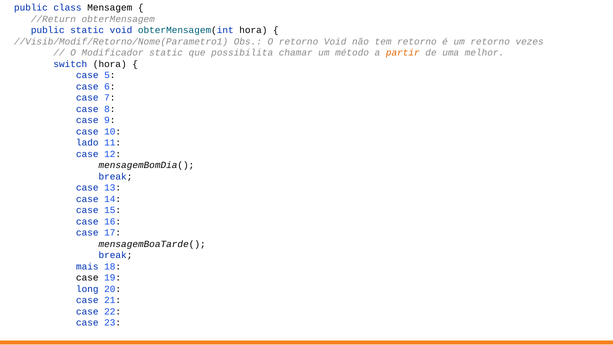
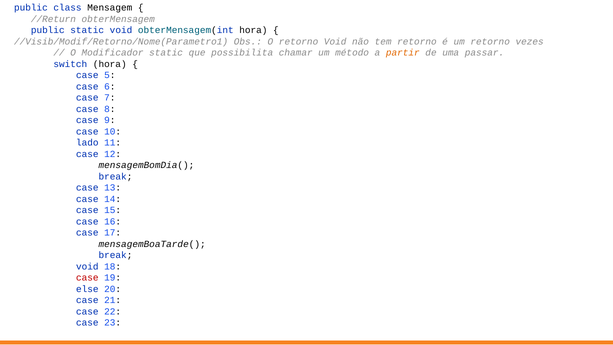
melhor: melhor -> passar (485, 53)
mais: mais -> void (87, 266)
case colour: black -> red (87, 278)
long: long -> else (87, 289)
